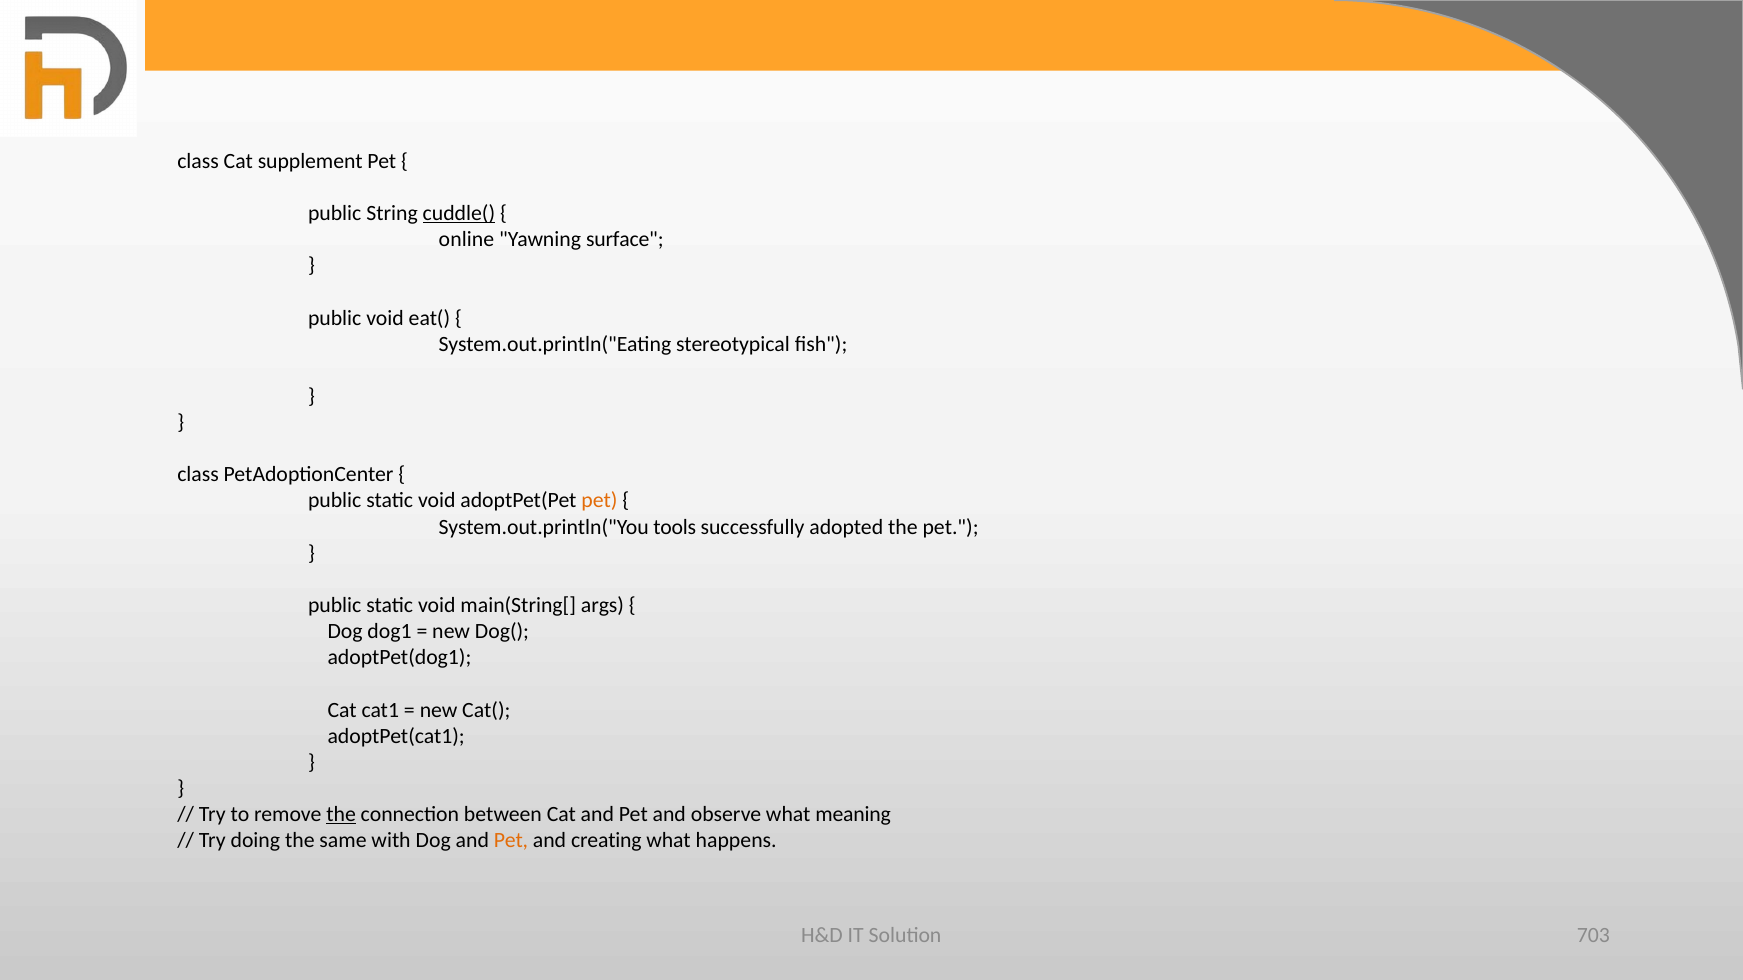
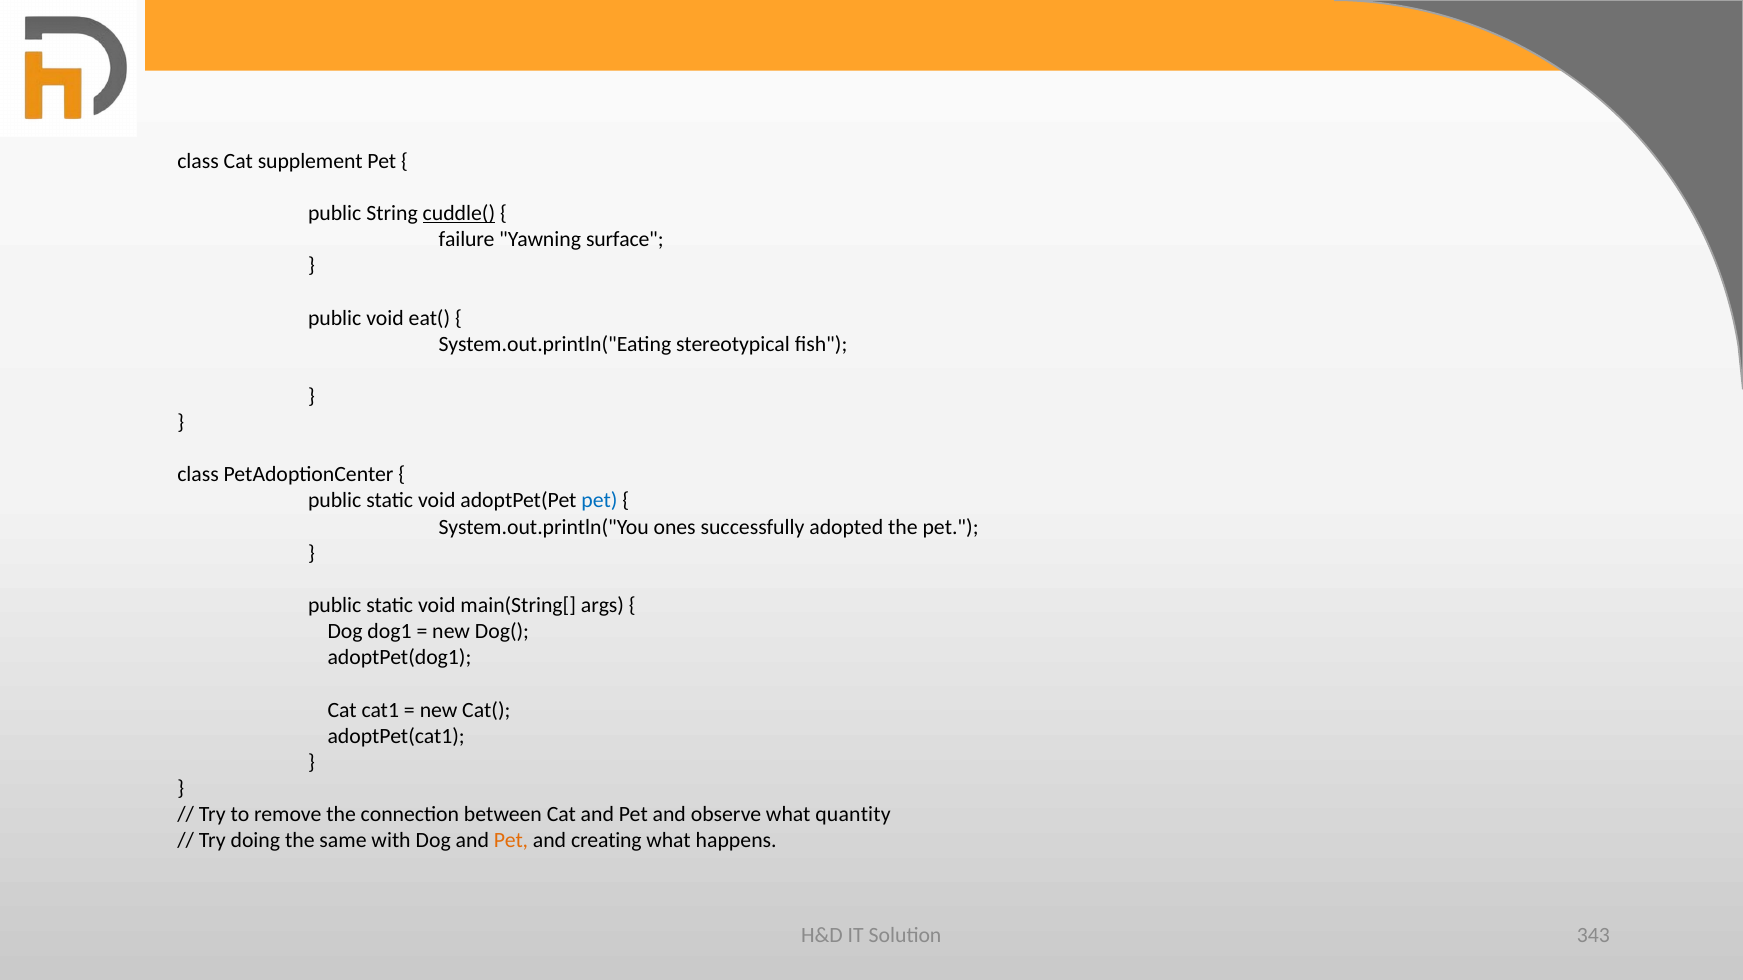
online: online -> failure (467, 240)
pet colour: orange -> blue (599, 501)
tools: tools -> ones (675, 527)
the underline: present -> none (341, 815)
meaning: meaning -> quantity (853, 815)
703: 703 -> 343 (1593, 936)
